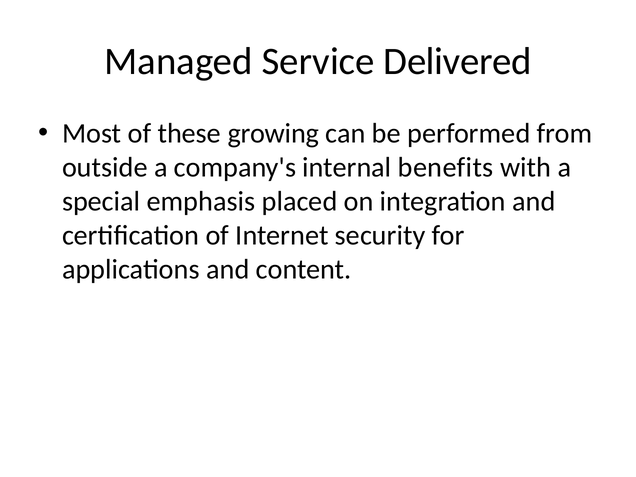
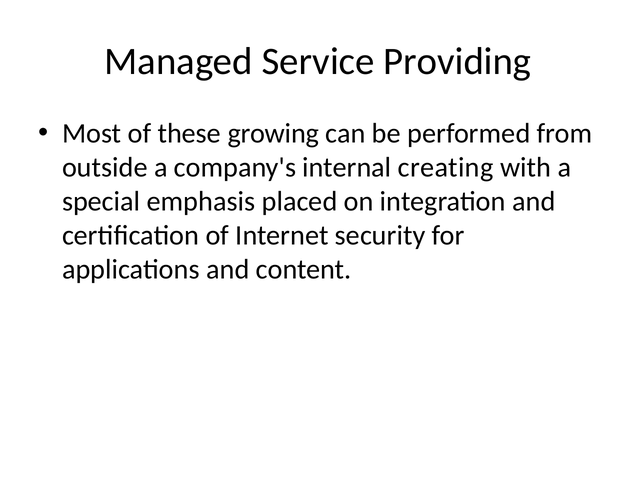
Delivered: Delivered -> Providing (457, 62)
benefits: benefits -> creating (446, 167)
